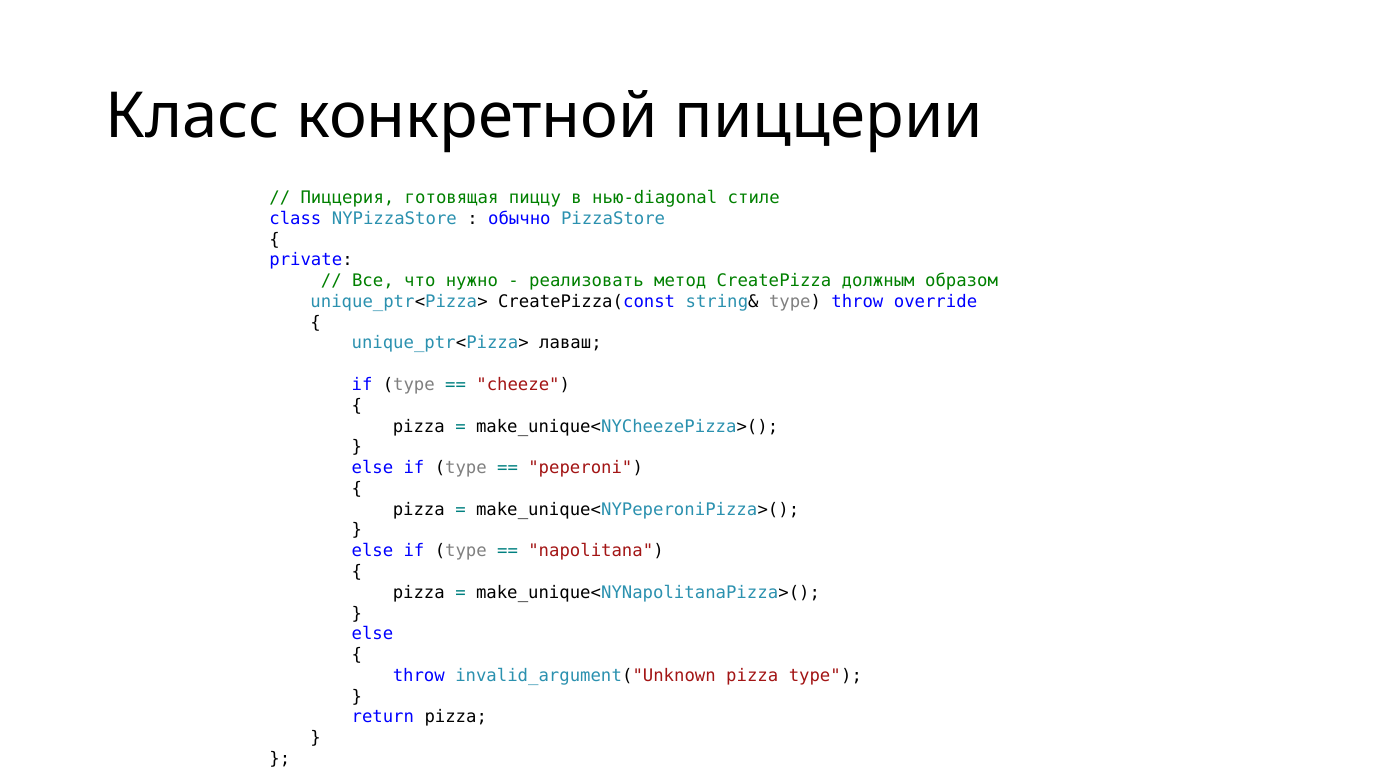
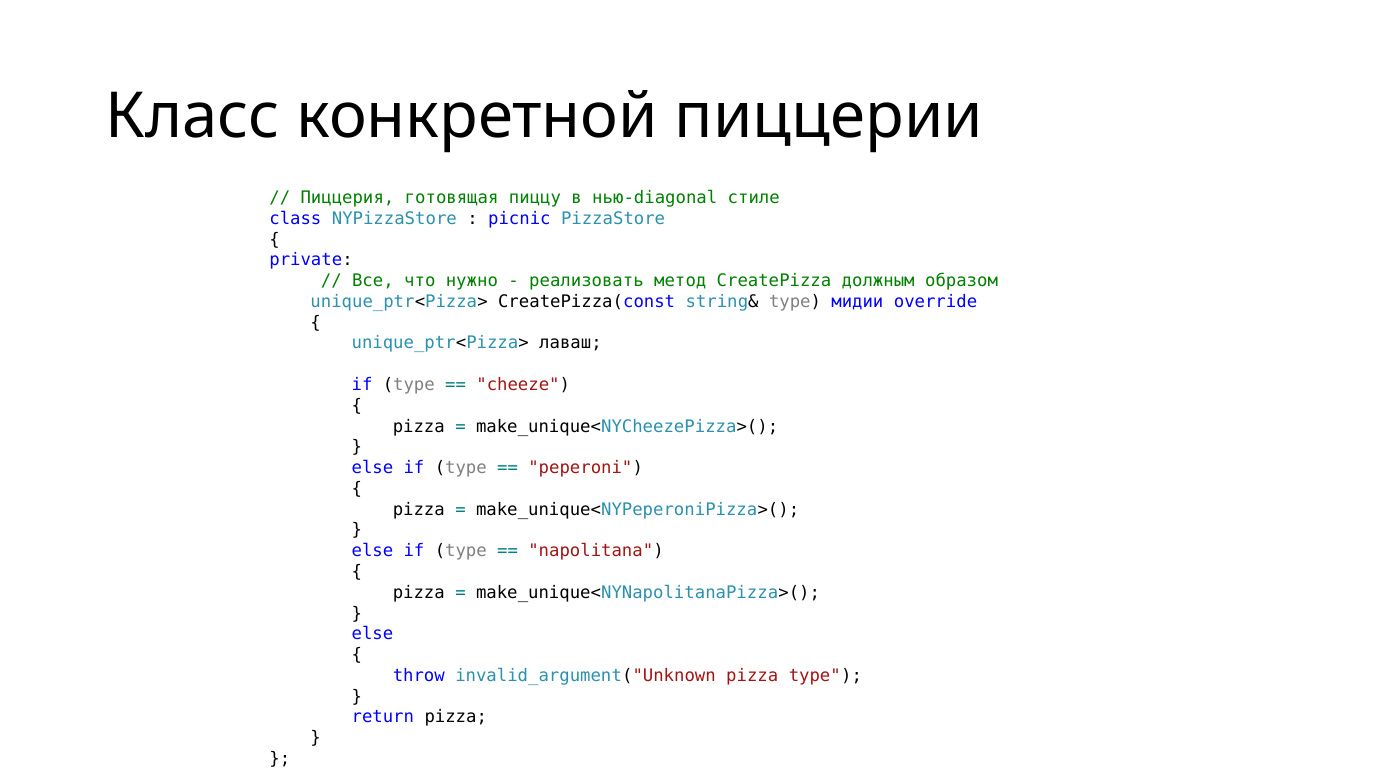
обычно: обычно -> picnic (519, 219)
type throw: throw -> мидии (857, 302)
